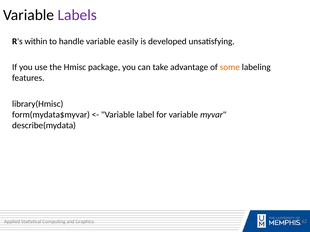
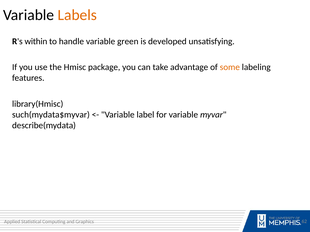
Labels colour: purple -> orange (77, 15)
easily: easily -> green (128, 42)
form(mydata$myvar: form(mydata$myvar -> such(mydata$myvar (51, 115)
